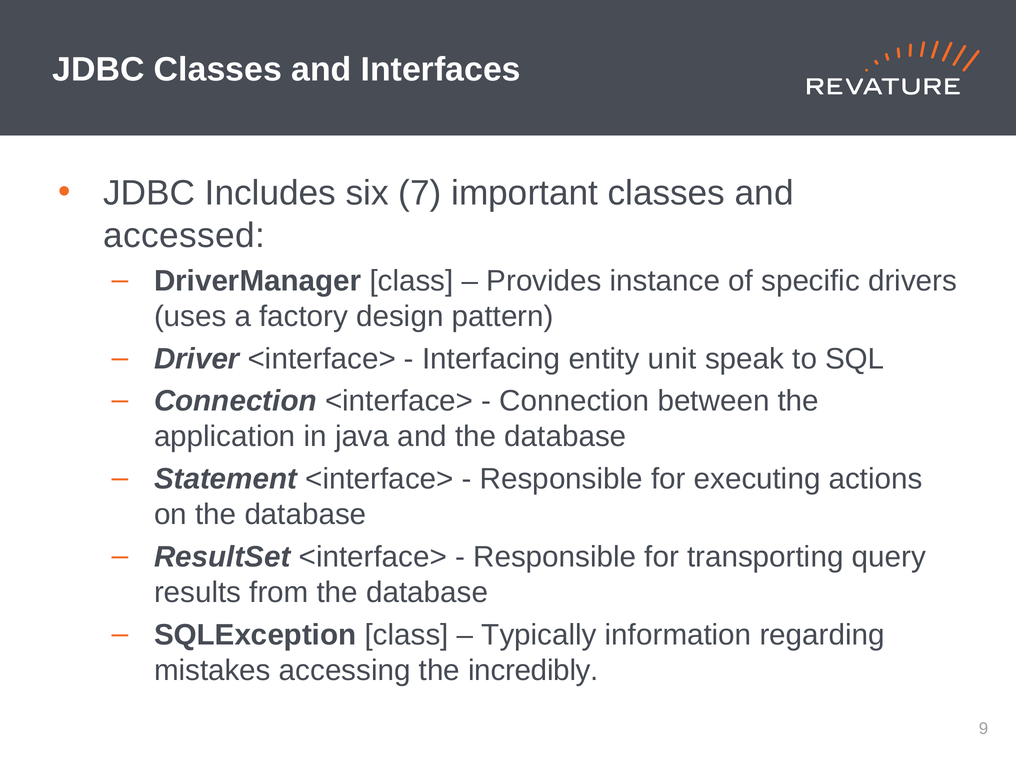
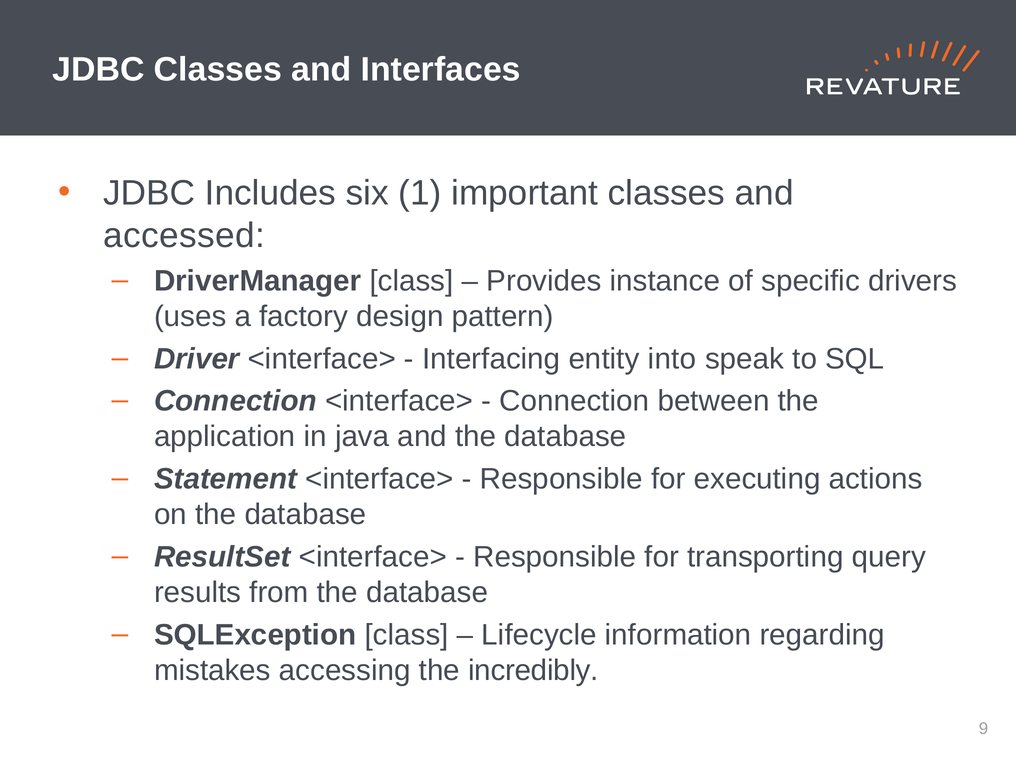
7: 7 -> 1 (420, 193)
unit: unit -> into (672, 359)
Typically: Typically -> Lifecycle (539, 635)
